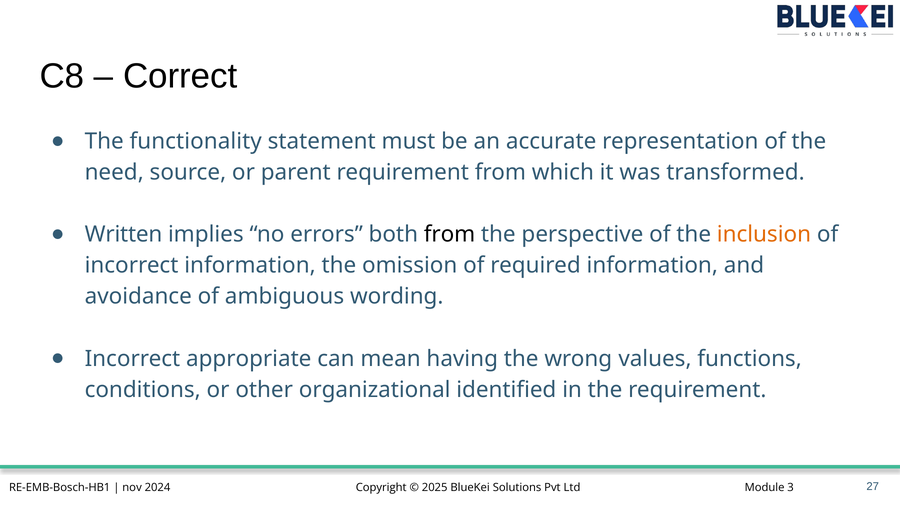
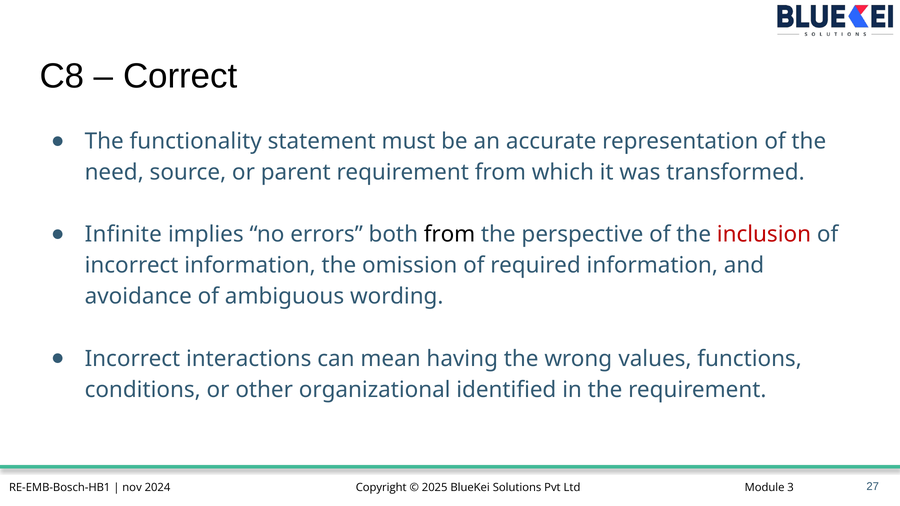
Written: Written -> Infinite (123, 235)
inclusion colour: orange -> red (764, 235)
appropriate: appropriate -> interactions (249, 359)
